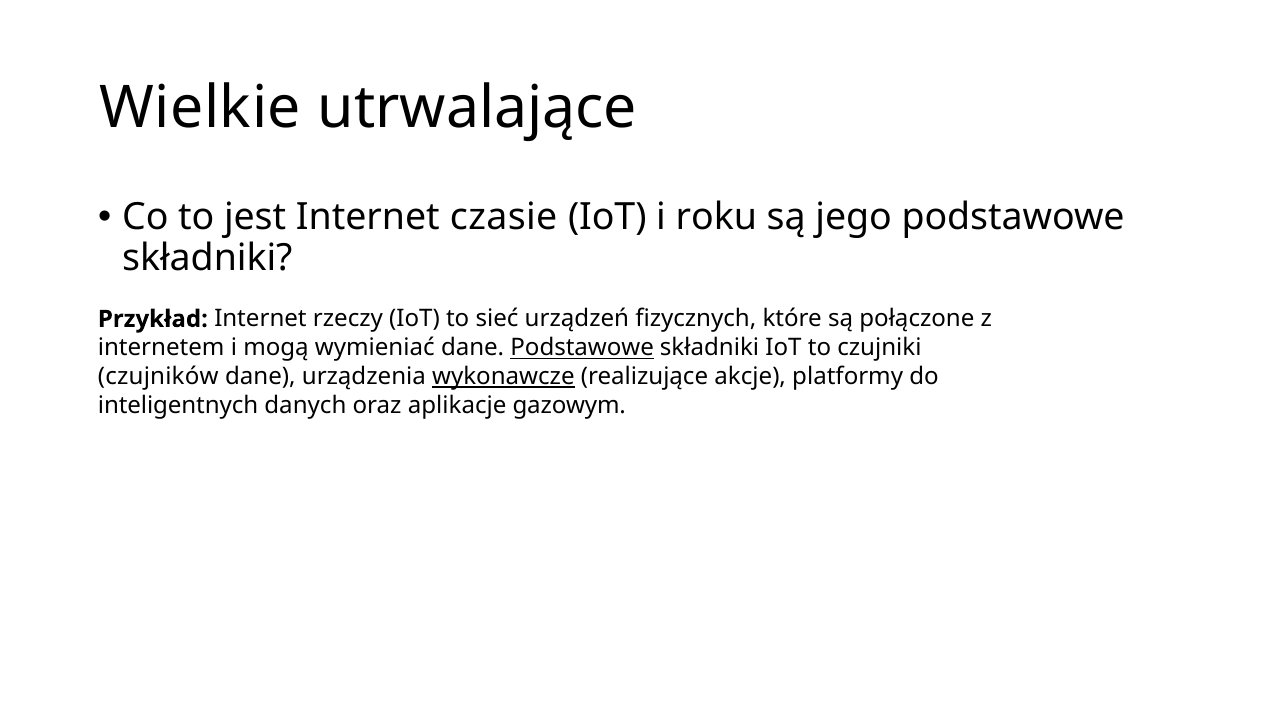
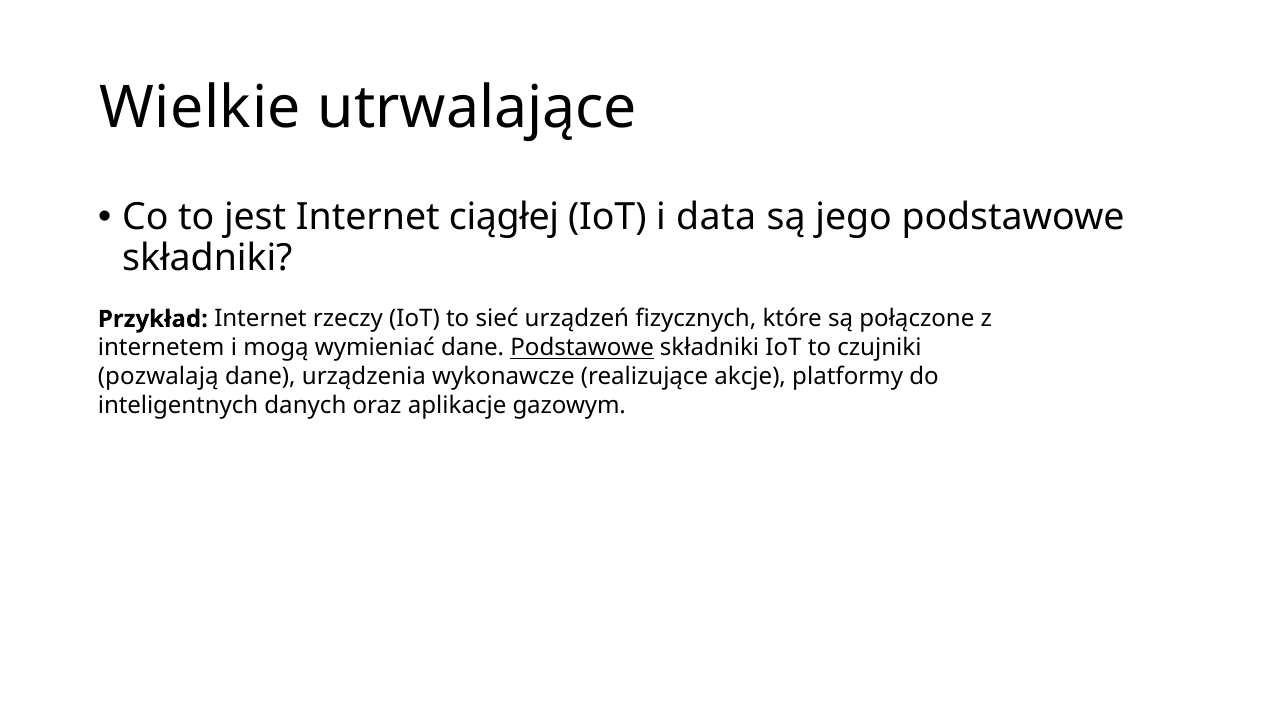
czasie: czasie -> ciągłej (504, 217)
roku: roku -> data (716, 217)
czujników: czujników -> pozwalają (158, 377)
wykonawcze underline: present -> none (503, 377)
